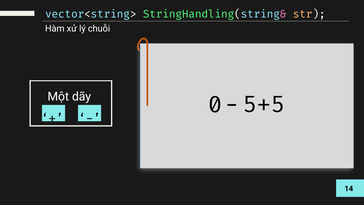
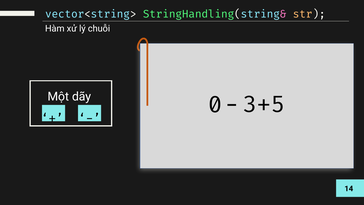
5+5: 5+5 -> 3+5 (264, 105)
